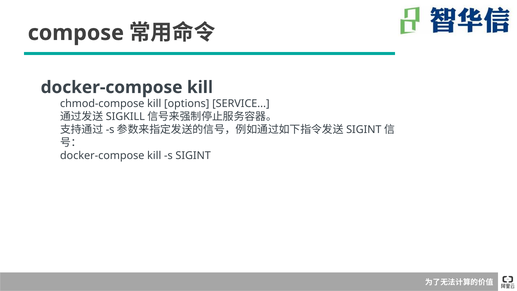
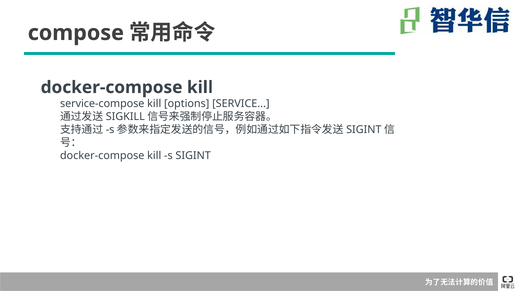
chmod-compose: chmod-compose -> service-compose (102, 104)
